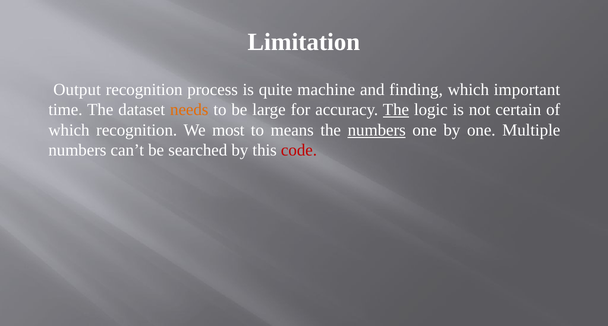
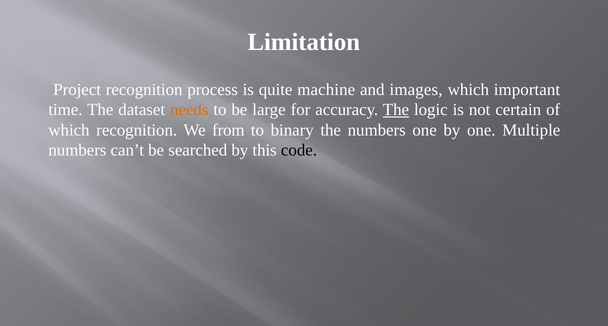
Output: Output -> Project (77, 89)
finding: finding -> images (416, 89)
most: most -> from (228, 130)
means: means -> binary (292, 130)
numbers underline: present -> none (377, 130)
code colour: red -> black (299, 150)
